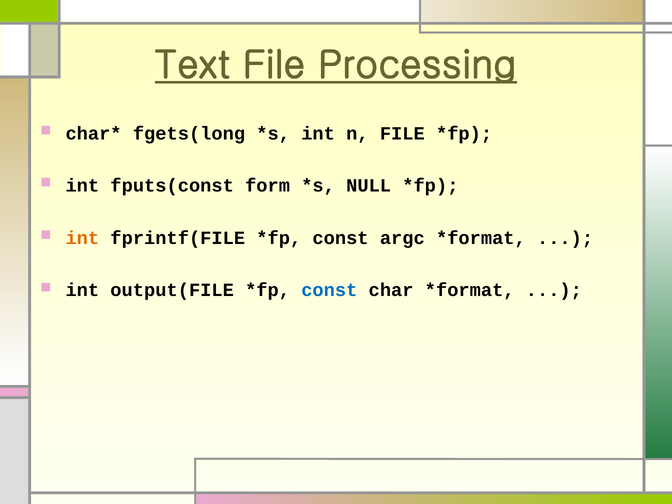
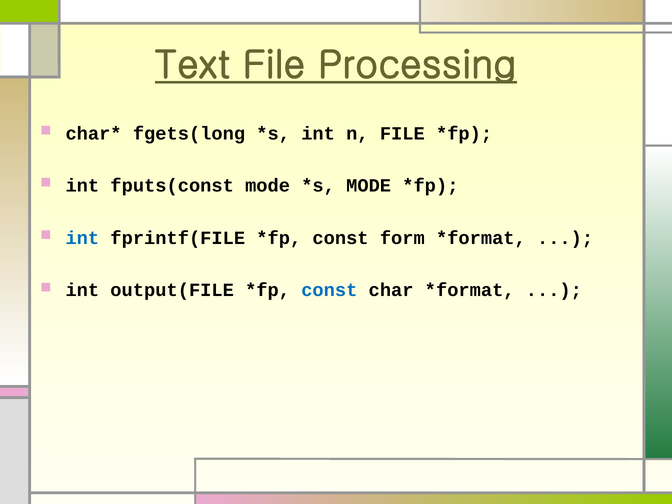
fputs(const form: form -> mode (268, 186)
NULL: NULL -> MODE (369, 186)
int colour: orange -> blue (82, 238)
argc: argc -> form (402, 238)
